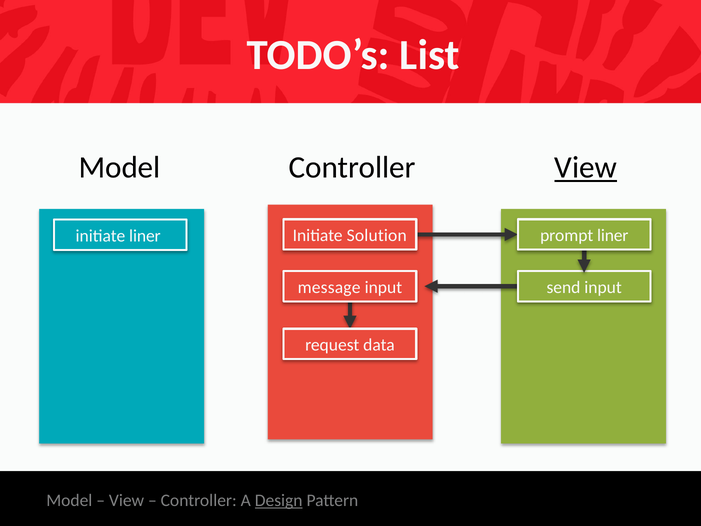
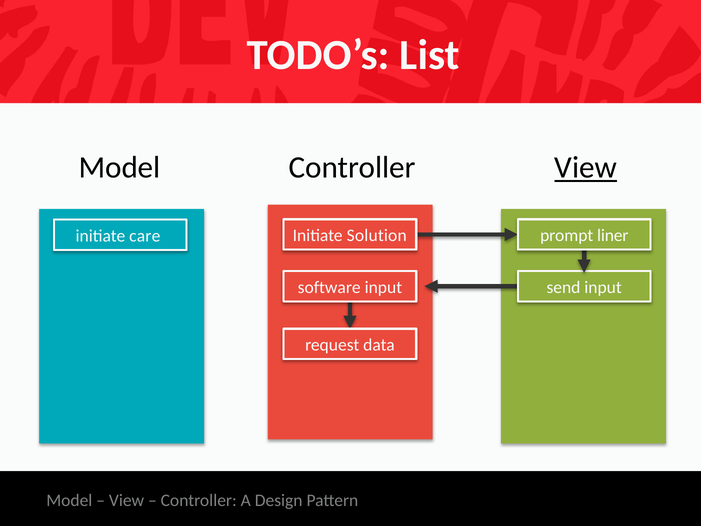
initiate liner: liner -> care (145, 236)
message: message -> software (329, 287)
Design underline: present -> none (279, 500)
